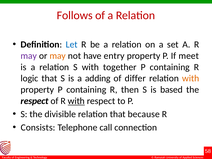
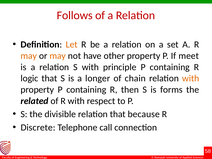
Let colour: blue -> orange (72, 44)
may colour: purple -> orange (29, 56)
entry: entry -> other (114, 56)
together: together -> principle (120, 67)
adding: adding -> longer (98, 78)
differ: differ -> chain (135, 78)
based: based -> forms (171, 90)
respect: respect -> related (35, 101)
with underline: present -> none (76, 101)
Consists: Consists -> Discrete (38, 127)
